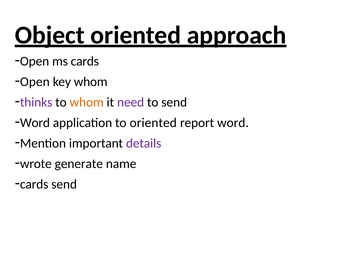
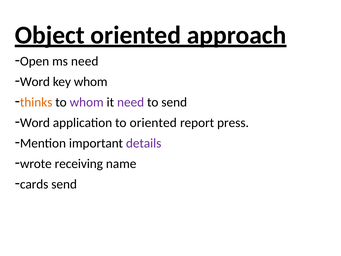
ms cards: cards -> need (85, 61)
Open: Open -> Word (35, 82)
thinks colour: purple -> orange (36, 102)
whom colour: orange -> purple (87, 102)
report word: word -> press (233, 123)
generate: generate -> receiving (79, 164)
